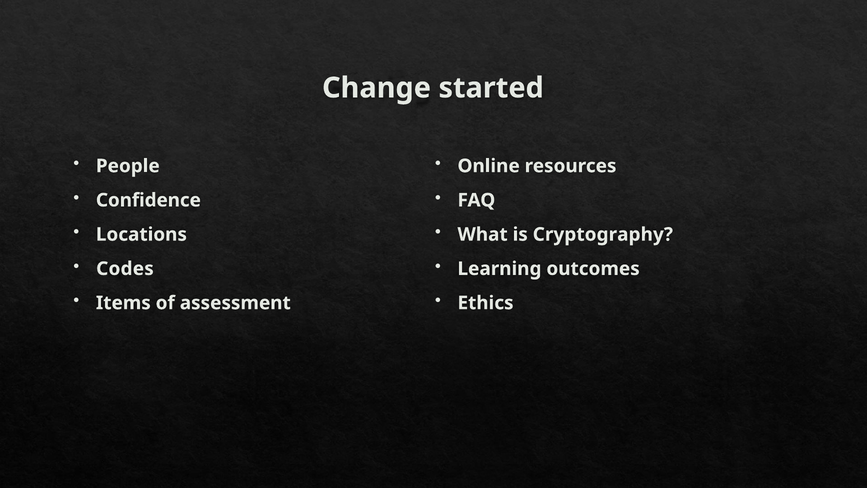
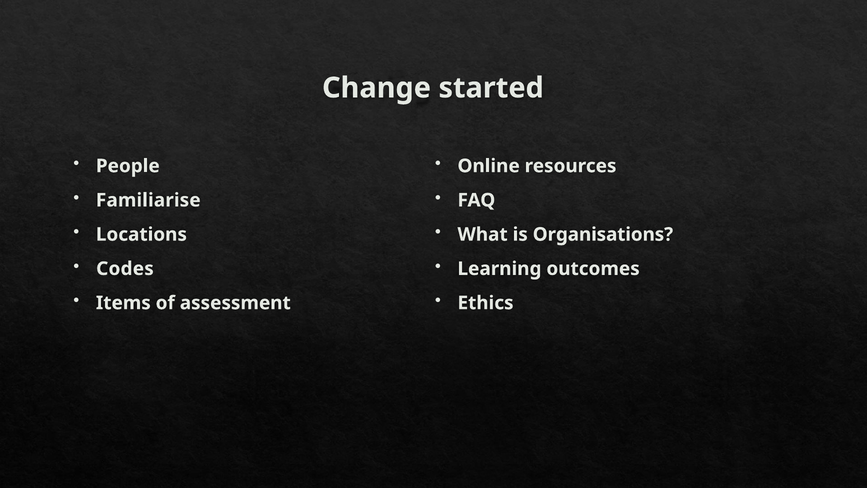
Confidence: Confidence -> Familiarise (148, 200)
Cryptography: Cryptography -> Organisations (603, 234)
